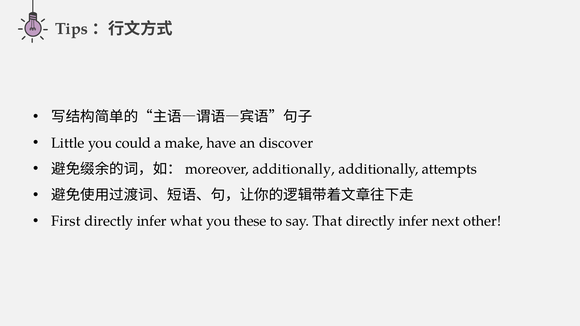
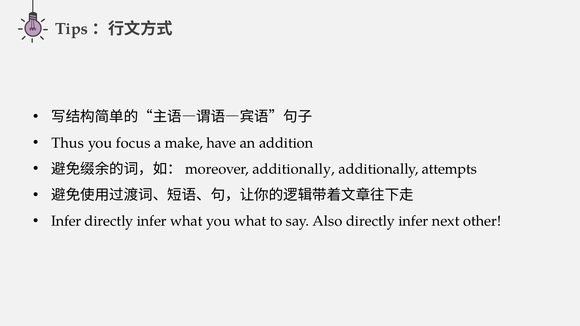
Little: Little -> Thus (68, 143)
could: could -> focus (133, 143)
discover: discover -> addition (286, 143)
First: First -> Infer (66, 221)
you these: these -> what (250, 221)
That: That -> Also (327, 221)
